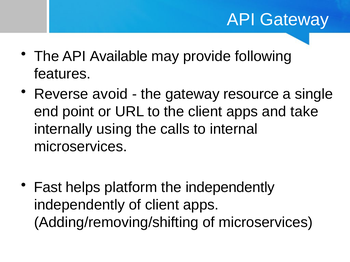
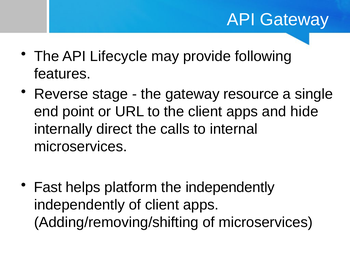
Available: Available -> Lifecycle (119, 56)
avoid: avoid -> stage (110, 94)
take: take -> hide (304, 112)
using: using -> direct (114, 129)
